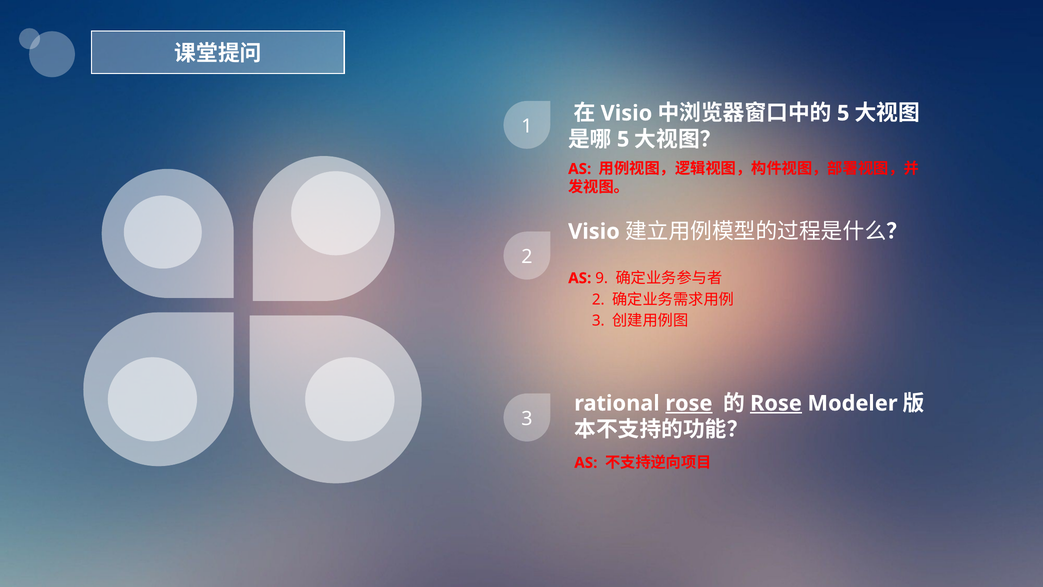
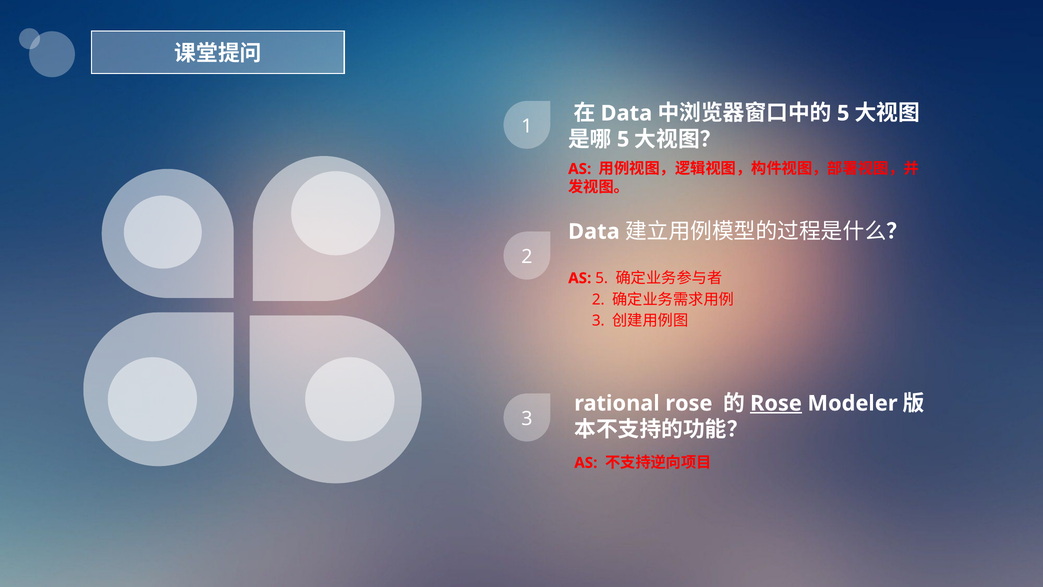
Visio: Visio -> Data (626, 113)
Visio: Visio -> Data (594, 231)
AS 9: 9 -> 5 (602, 278)
rose underline: present -> none (689, 403)
